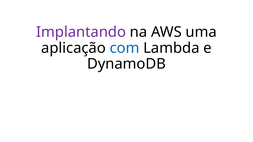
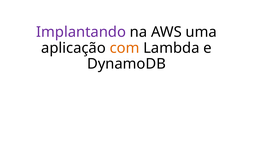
com colour: blue -> orange (125, 48)
